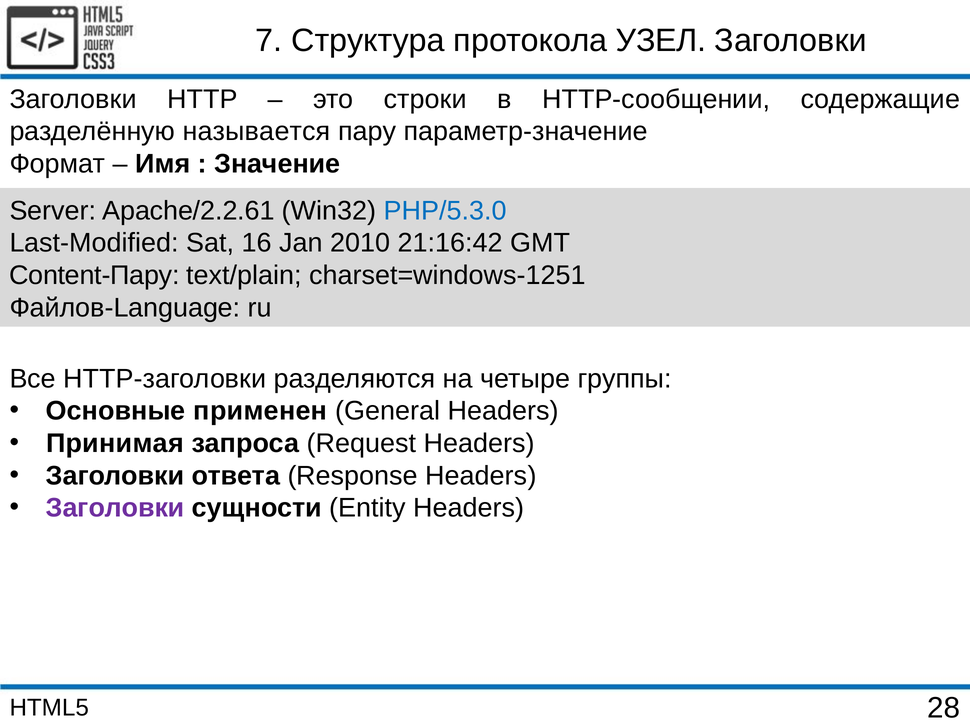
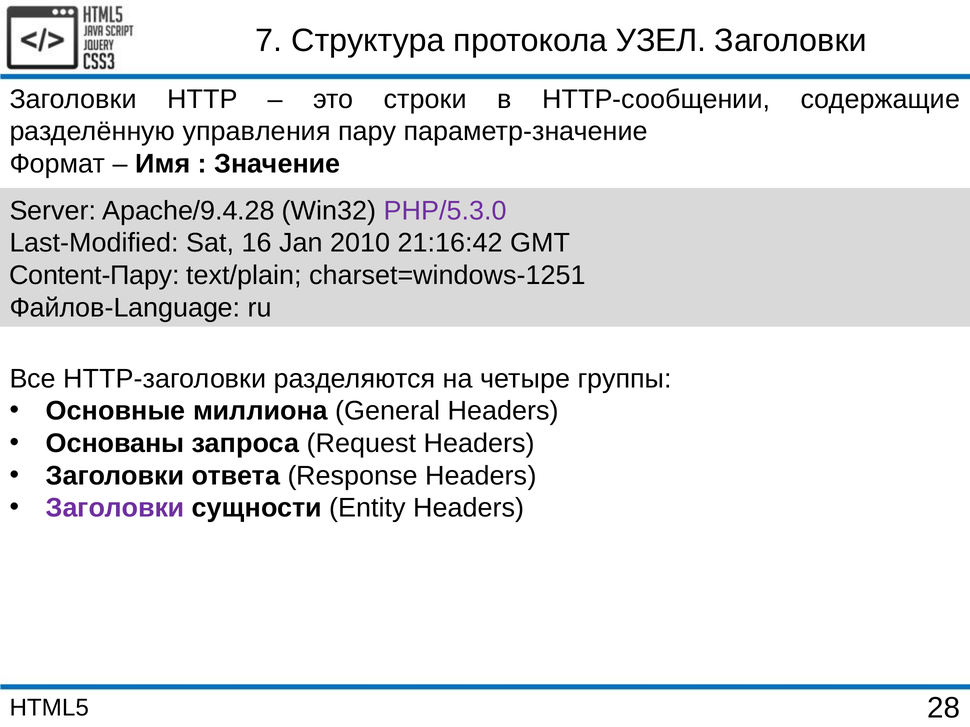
называется: называется -> управления (257, 132)
Apache/2.2.61: Apache/2.2.61 -> Apache/9.4.28 (188, 211)
PHP/5.3.0 colour: blue -> purple (445, 211)
применен: применен -> миллиона (260, 411)
Принимая: Принимая -> Основаны (115, 444)
